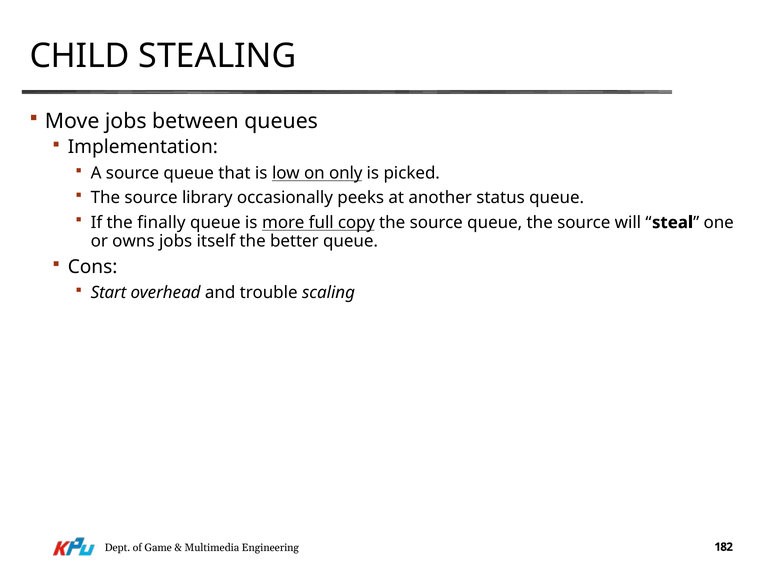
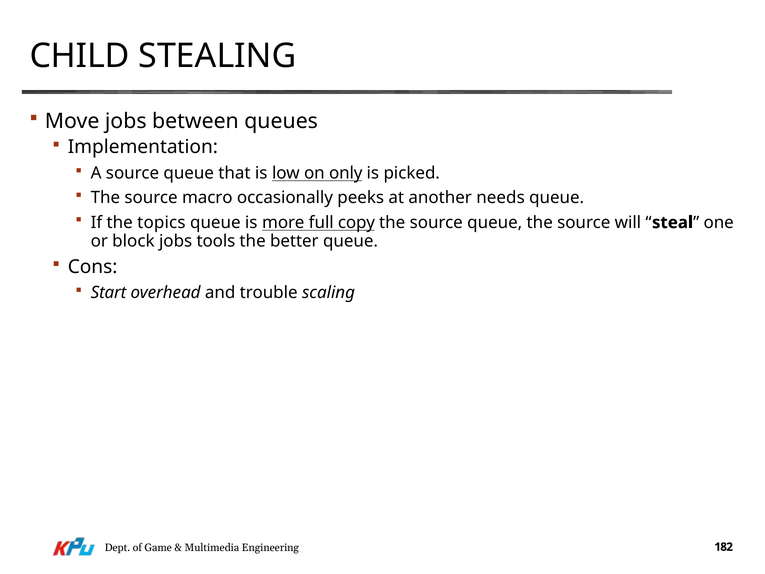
library: library -> macro (207, 198)
status: status -> needs (501, 198)
finally: finally -> topics (161, 222)
owns: owns -> block (133, 241)
itself: itself -> tools (216, 241)
